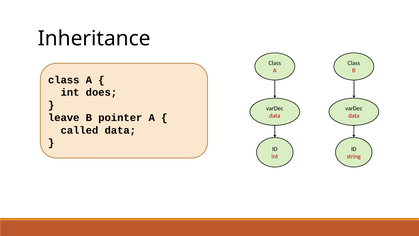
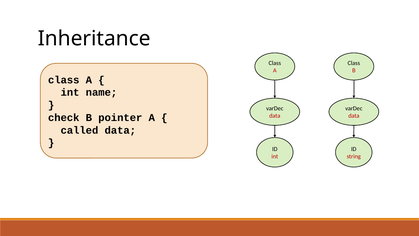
does: does -> name (101, 92)
leave: leave -> check (64, 118)
